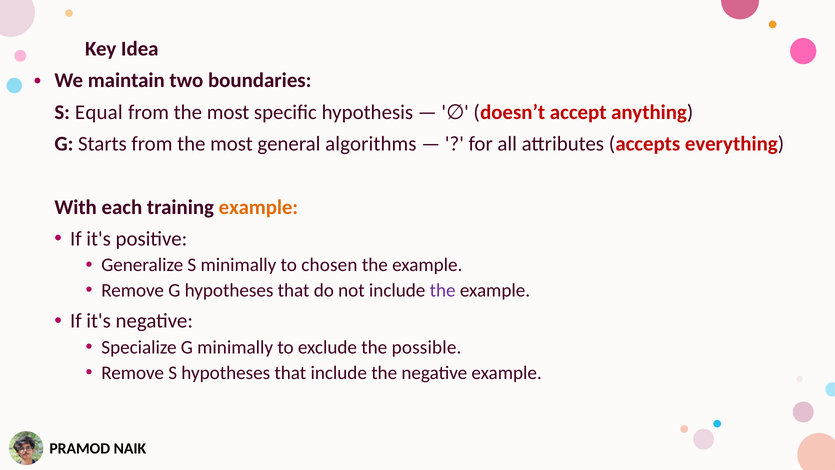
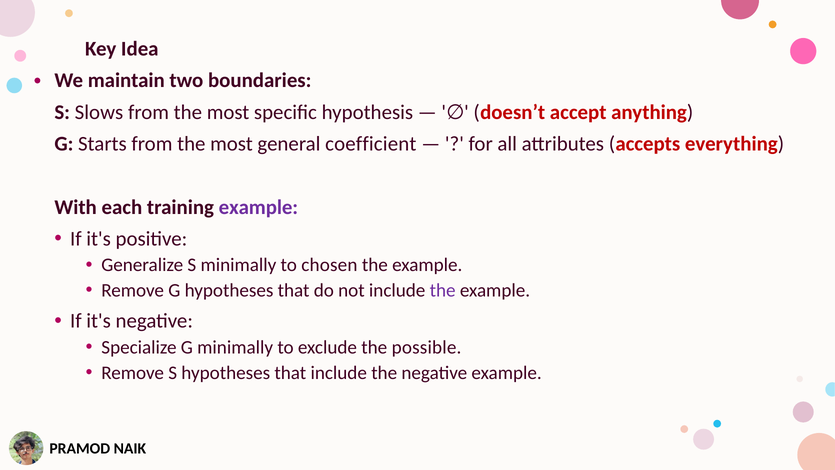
Equal: Equal -> Slows (99, 112)
algorithms: algorithms -> coefficient (371, 144)
example colour: orange -> purple (258, 207)
